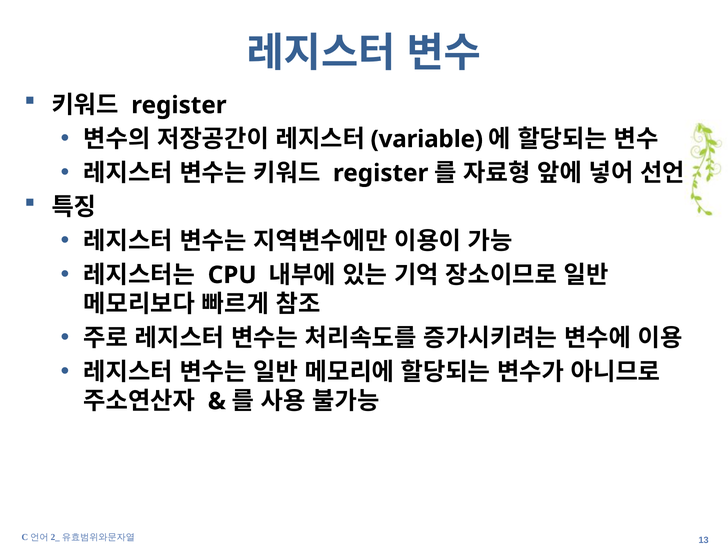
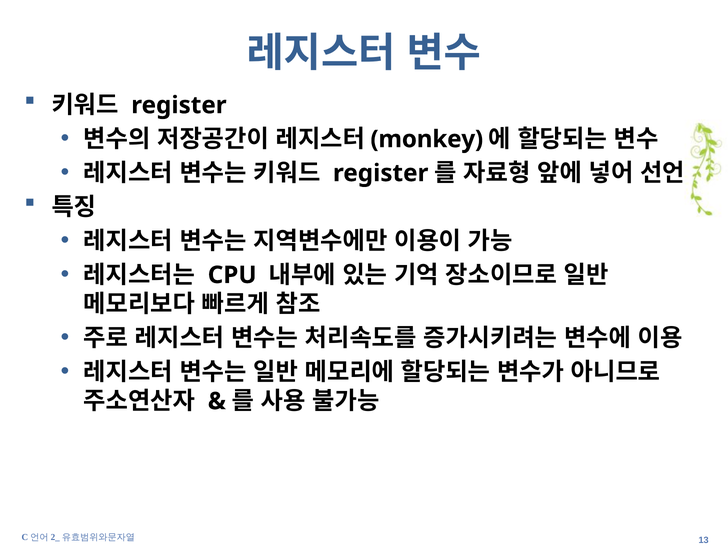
variable: variable -> monkey (427, 139)
